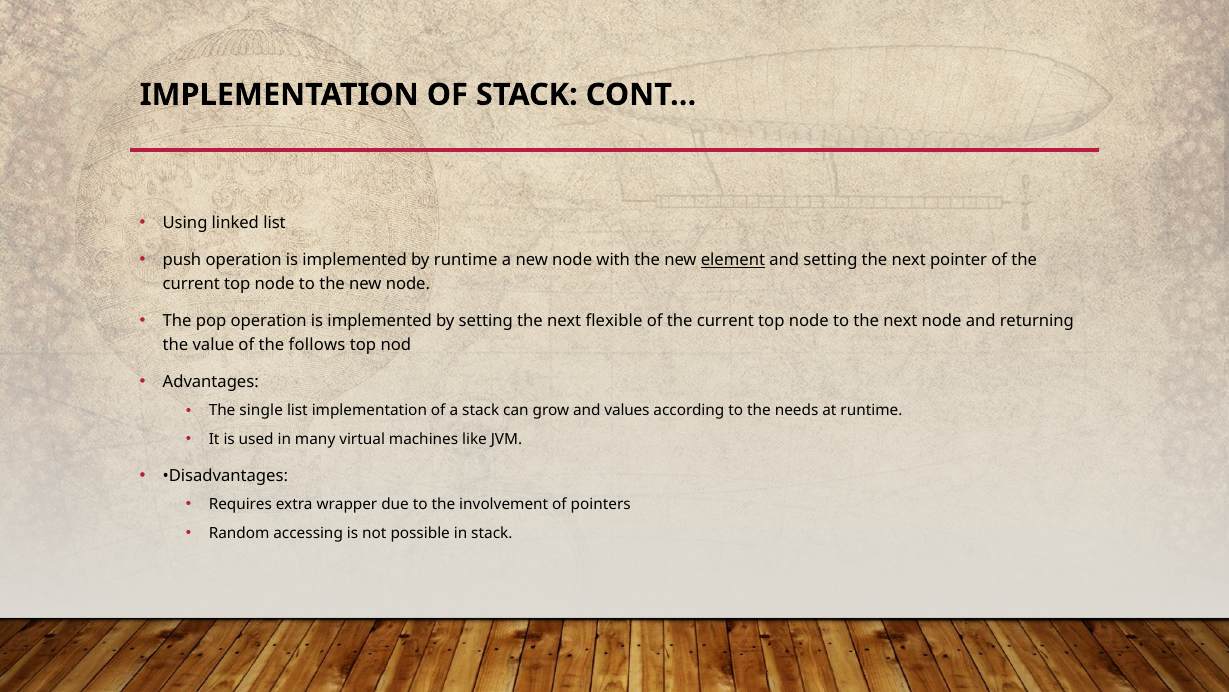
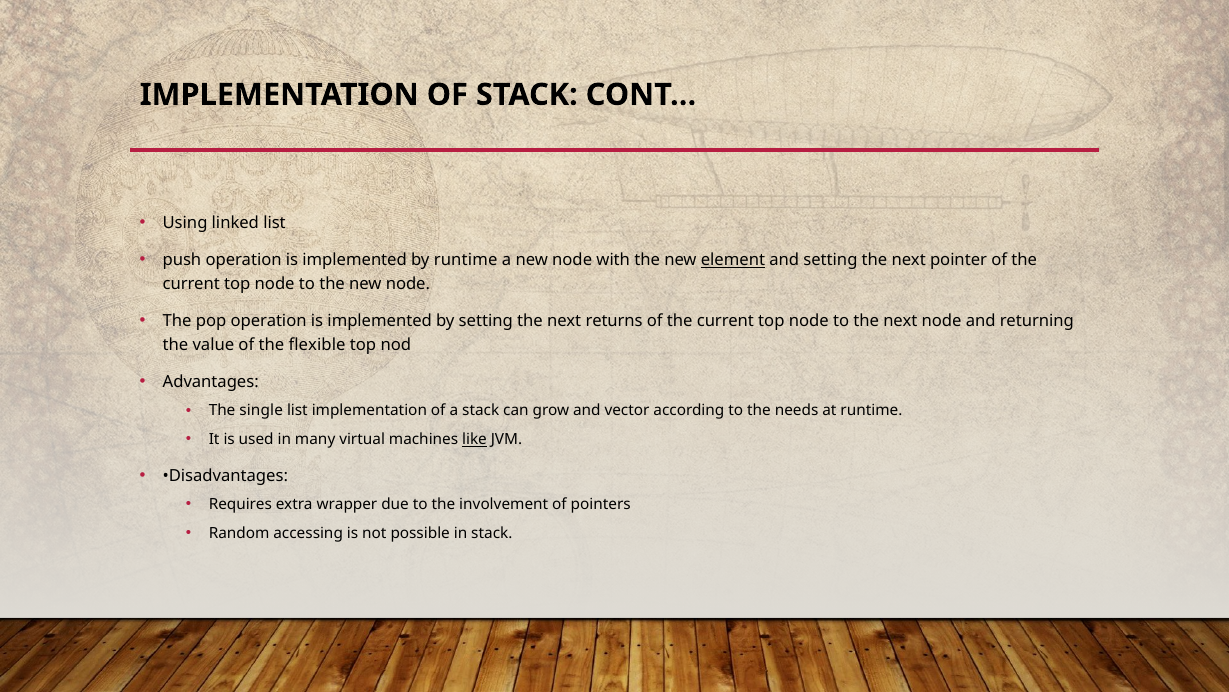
flexible: flexible -> returns (614, 321)
follows: follows -> flexible (317, 345)
values: values -> vector (627, 410)
like underline: none -> present (475, 439)
